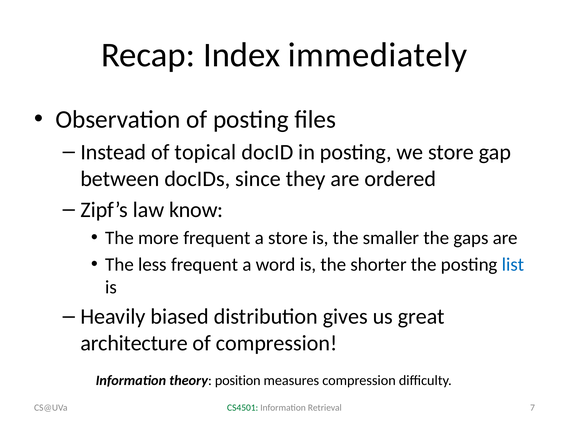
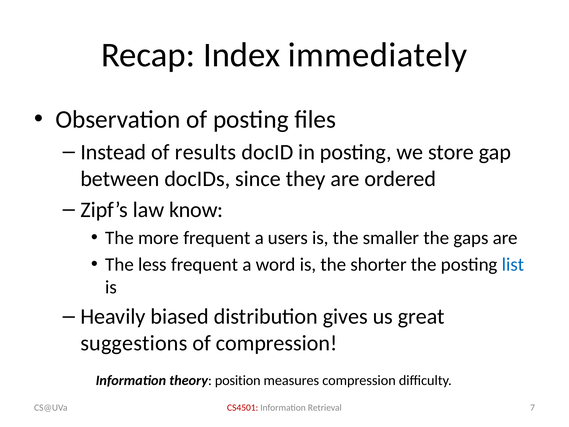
topical: topical -> results (205, 152)
a store: store -> users (288, 238)
architecture: architecture -> suggestions (134, 343)
CS4501 colour: green -> red (243, 407)
